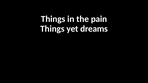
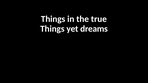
pain: pain -> true (99, 19)
